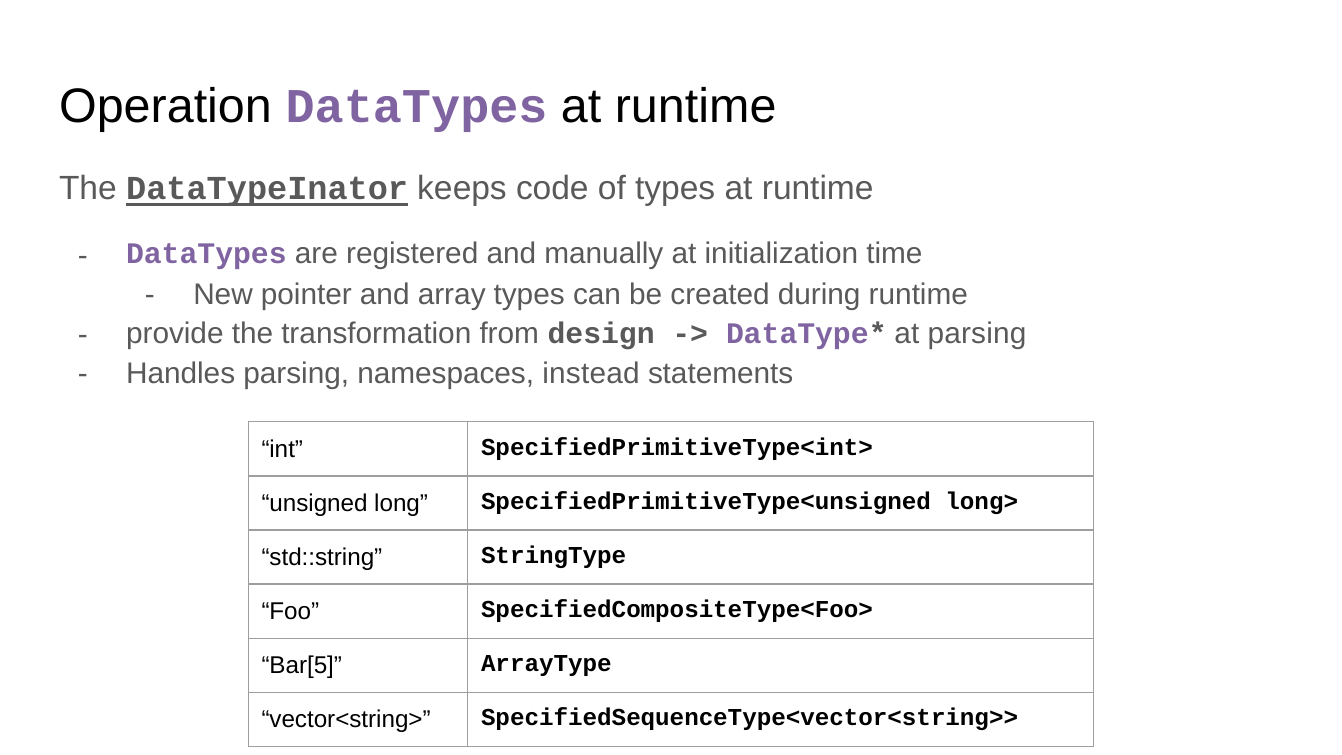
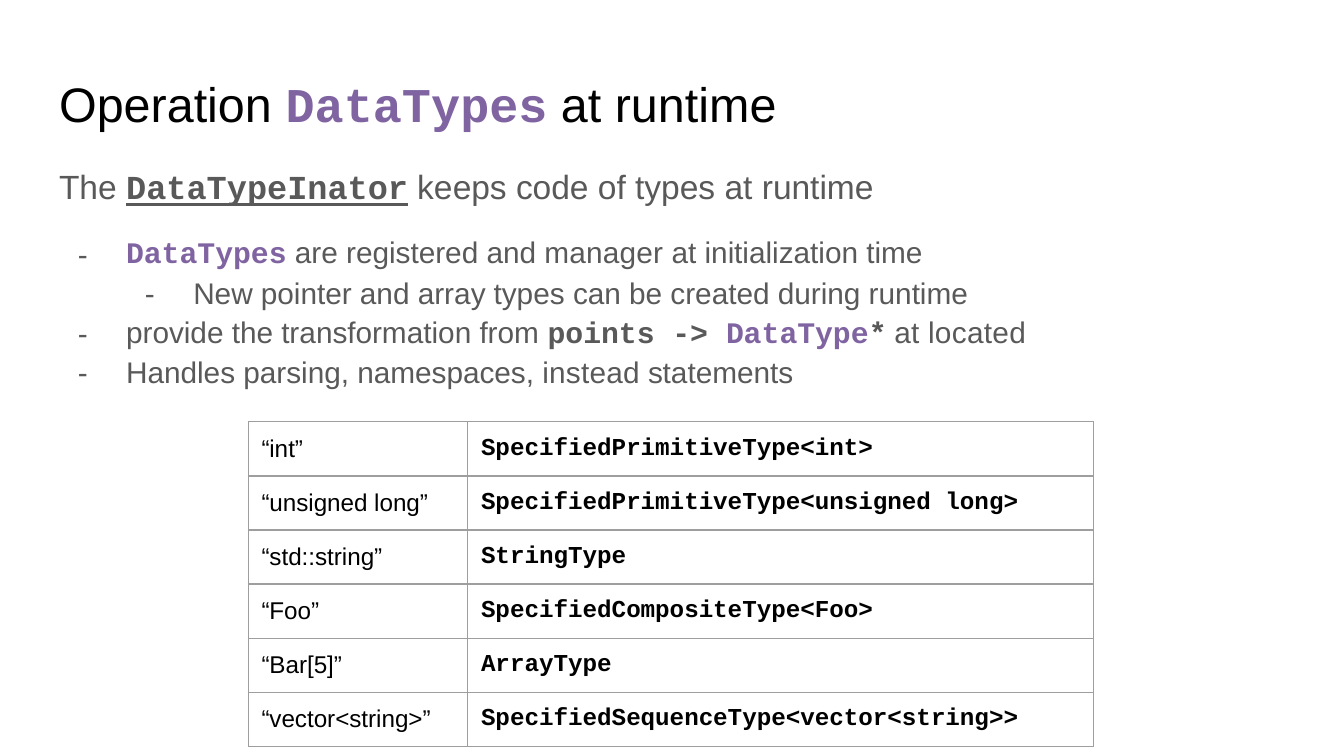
manually: manually -> manager (604, 254)
design: design -> points (601, 333)
at parsing: parsing -> located (977, 333)
